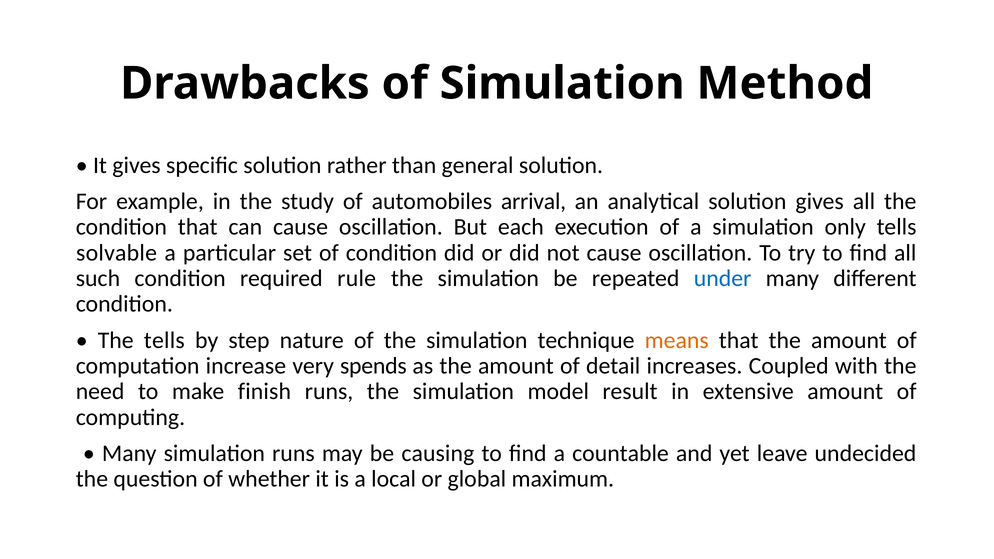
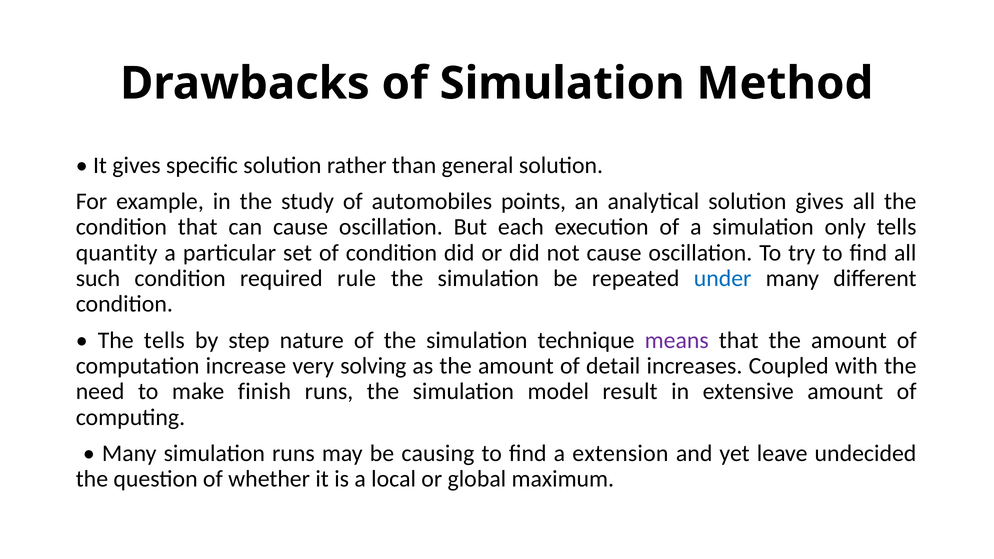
arrival: arrival -> points (533, 201)
solvable: solvable -> quantity (117, 253)
means colour: orange -> purple (677, 340)
spends: spends -> solving (373, 366)
countable: countable -> extension (620, 453)
